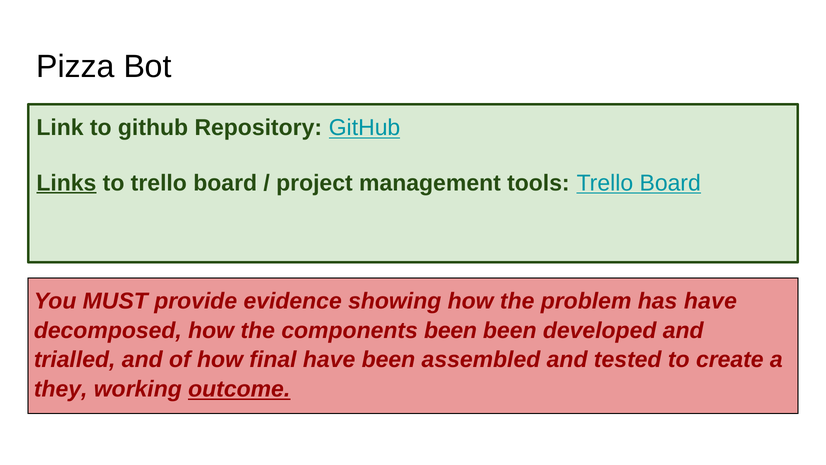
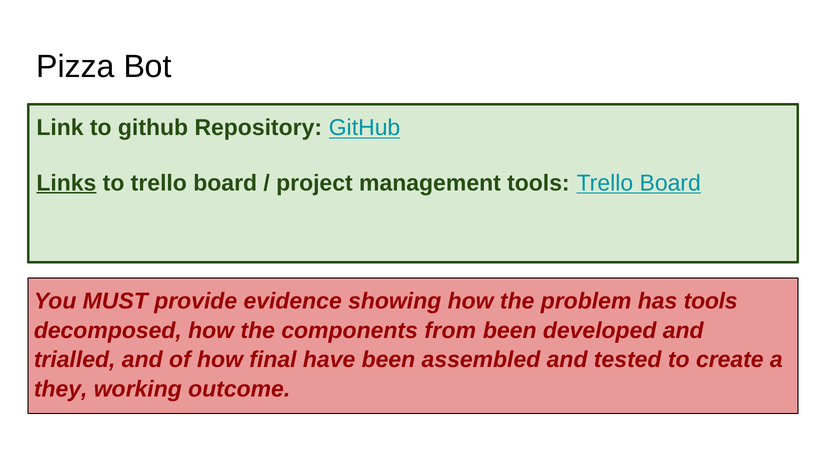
has have: have -> tools (711, 301)
components been: been -> from (450, 330)
outcome underline: present -> none (239, 389)
